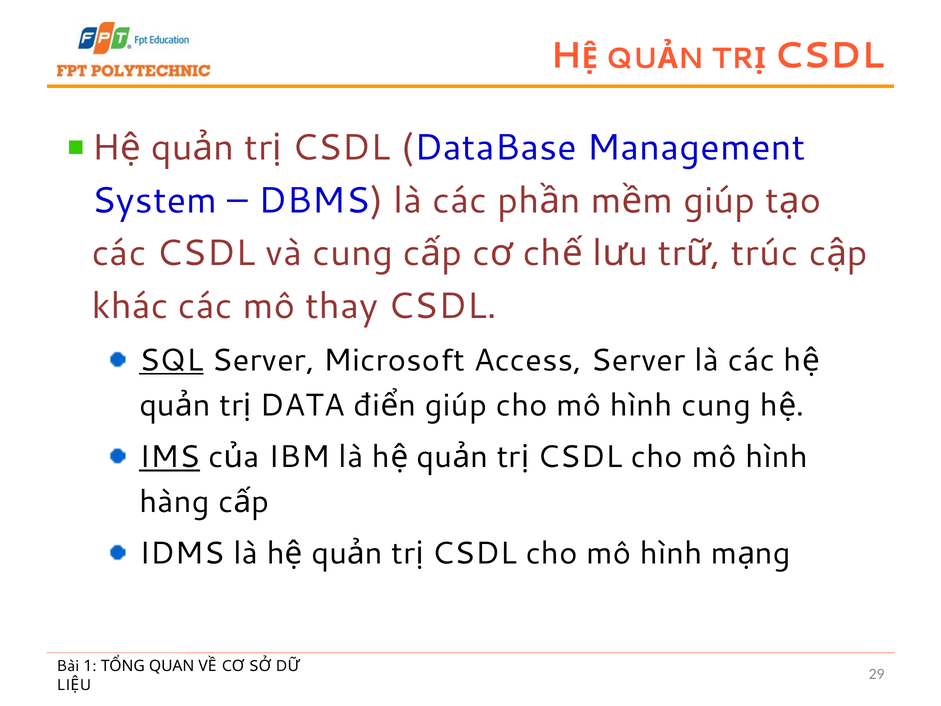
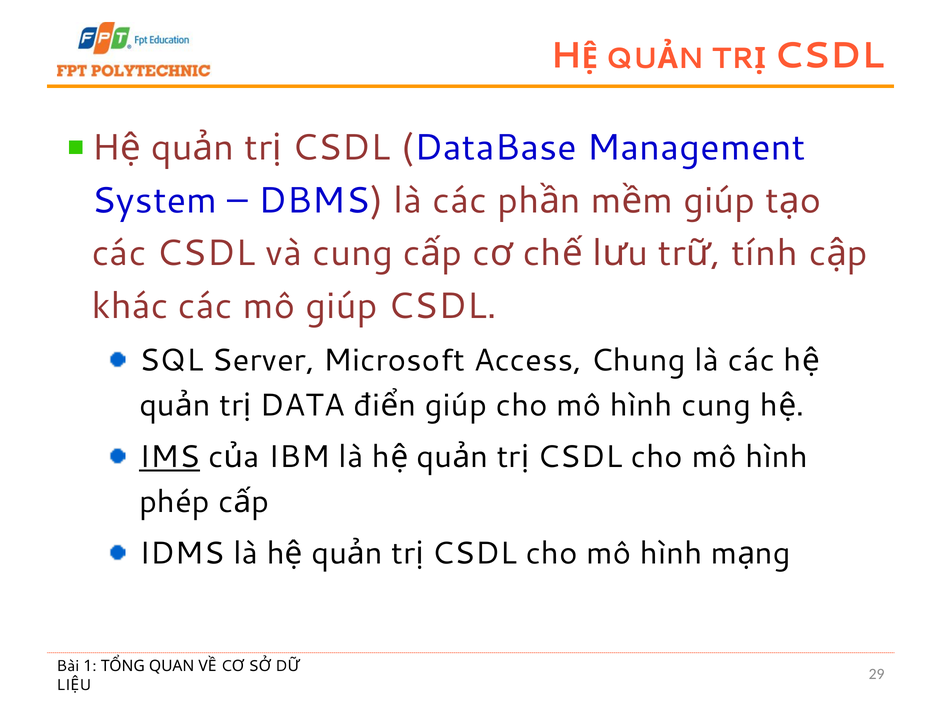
trúc: trúc -> tính (765, 253)
mô thay: thay -> giúp (342, 306)
SQL underline: present -> none (171, 360)
Access Server: Server -> Chung (638, 360)
hàng: hàng -> phép (174, 502)
